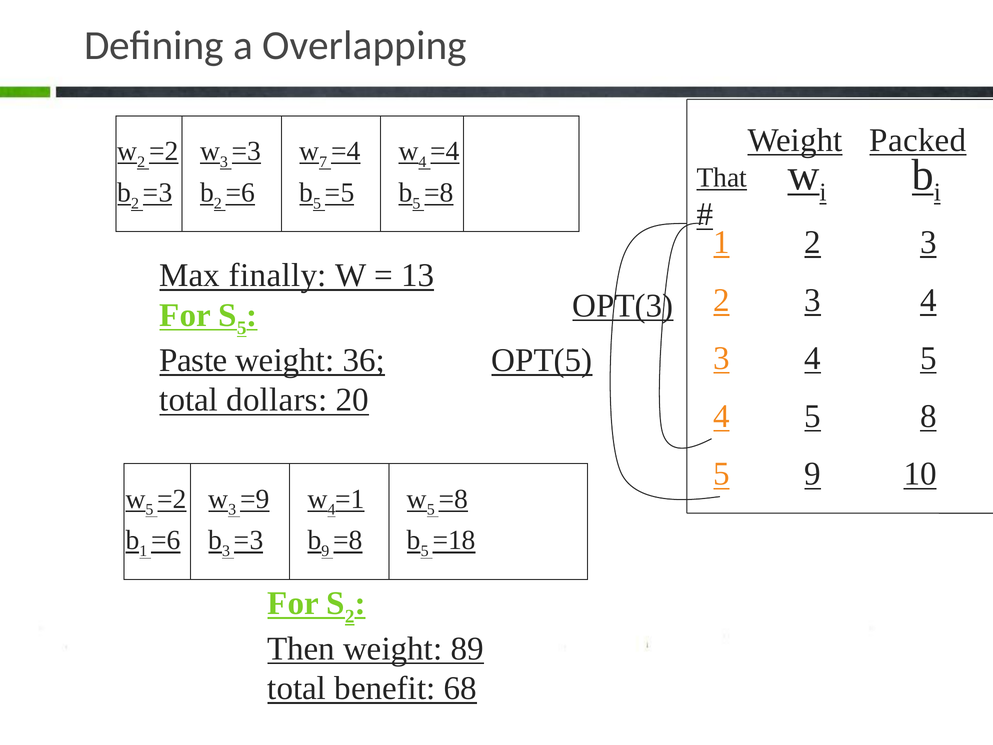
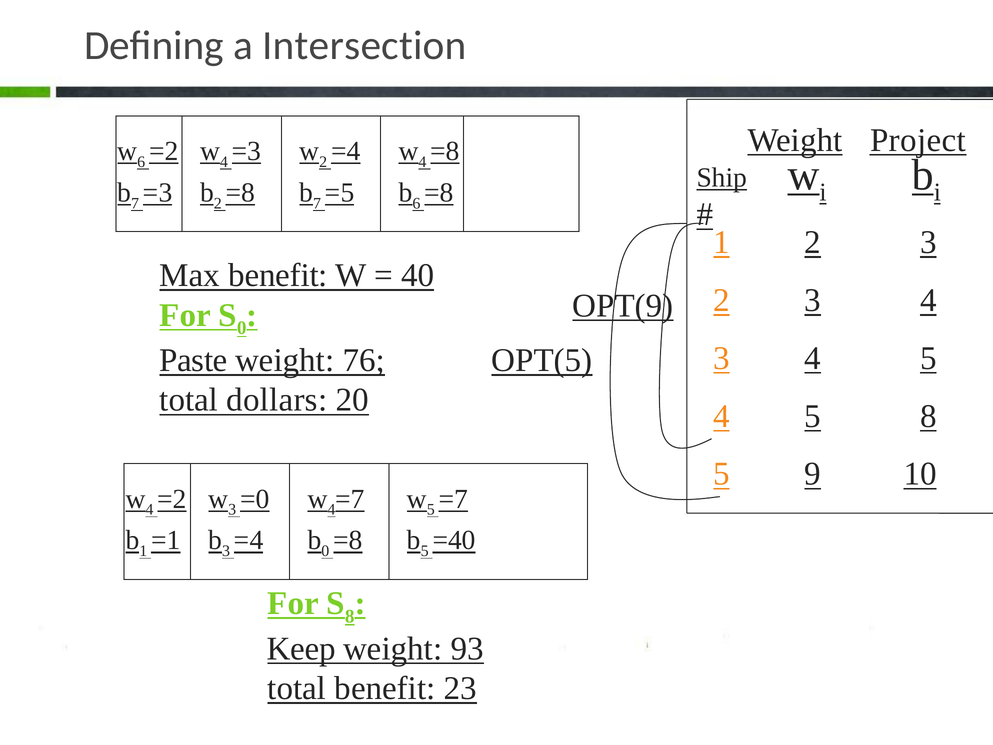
Overlapping: Overlapping -> Intersection (364, 45)
Packed: Packed -> Project (918, 140)
w 2: 2 -> 6 (141, 162)
3: 3 -> 4 (224, 162)
w 7: 7 -> 2 (323, 162)
4 =4: =4 -> =8 (445, 151)
That: That -> Ship (722, 178)
2: 2 -> 7 (135, 203)
2 =6: =6 -> =8 (240, 193)
5: 5 -> 7 (317, 203)
5: 5 -> 6 (416, 203)
Max finally: finally -> benefit (278, 275)
13: 13 -> 40 (418, 275)
OPT(3: OPT(3 -> OPT(9 (623, 306)
5: 5 -> 0 (242, 328)
36: 36 -> 76 (364, 360)
5: 5 -> 4 (149, 509)
=9: =9 -> =0 (255, 499)
4 =1: =1 -> =7 (350, 499)
w 5 =8: =8 -> =7 (453, 499)
1 =6: =6 -> =1 (166, 540)
=3: =3 -> =4 (249, 540)
9: 9 -> 0 (325, 551)
=18: =18 -> =40 (454, 540)
2: 2 -> 8 (350, 616)
Then: Then -> Keep (301, 648)
89: 89 -> 93 (467, 648)
68: 68 -> 23 (460, 688)
